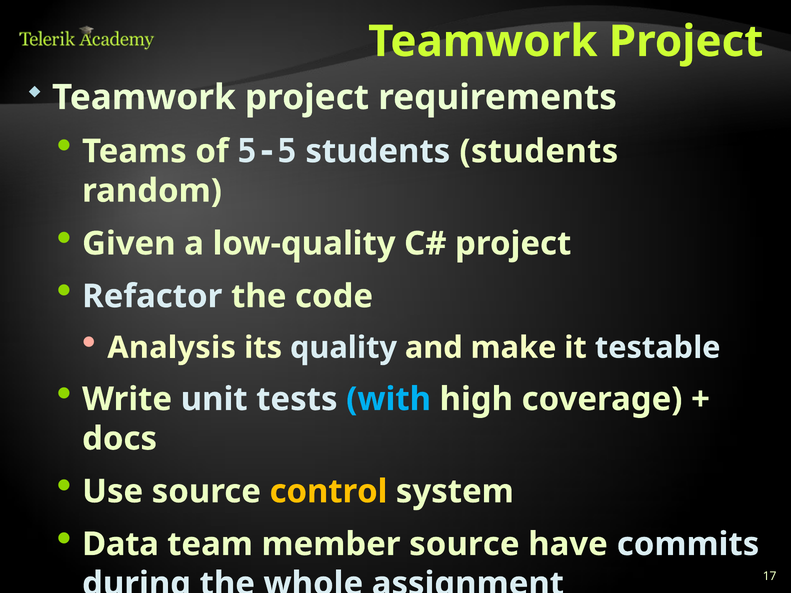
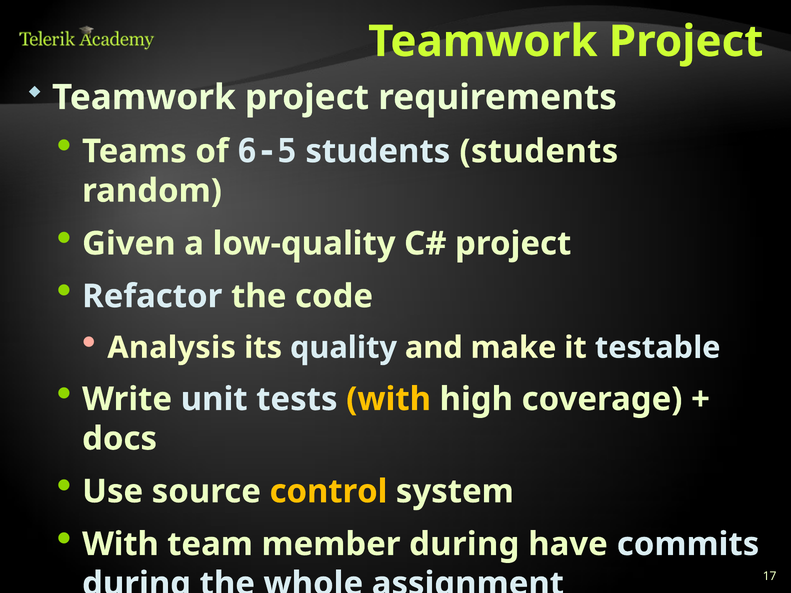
5-5: 5-5 -> 6-5 (267, 151)
with colour: light blue -> yellow (389, 399)
Data: Data -> With (120, 544)
member source: source -> during (464, 544)
